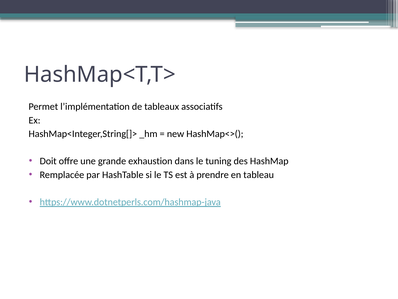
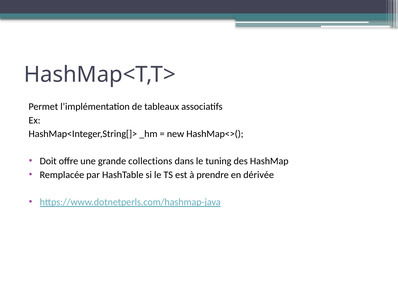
exhaustion: exhaustion -> collections (150, 161)
tableau: tableau -> dérivée (259, 175)
